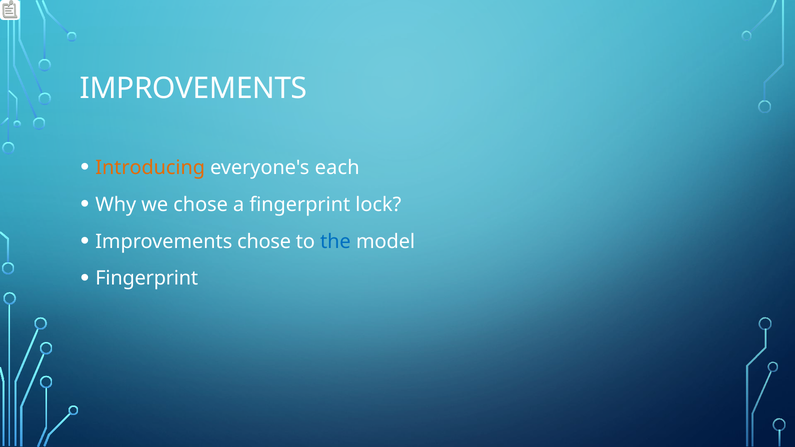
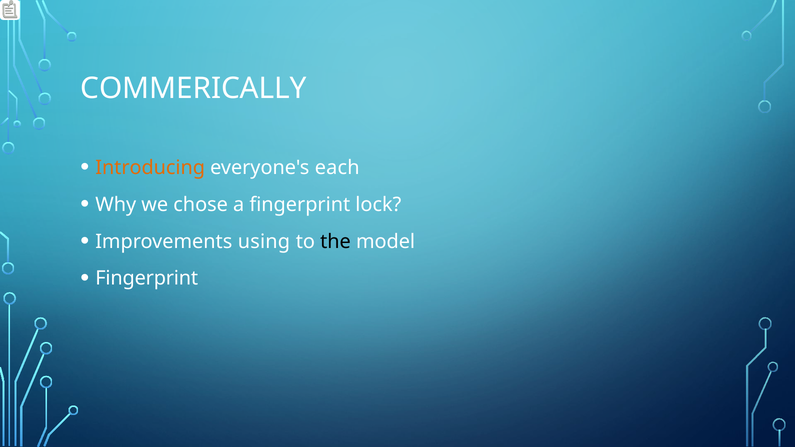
IMPROVEMENTS: IMPROVEMENTS -> COMMERICALLY (193, 88)
Improvements chose: chose -> using (264, 242)
the colour: blue -> black (335, 242)
